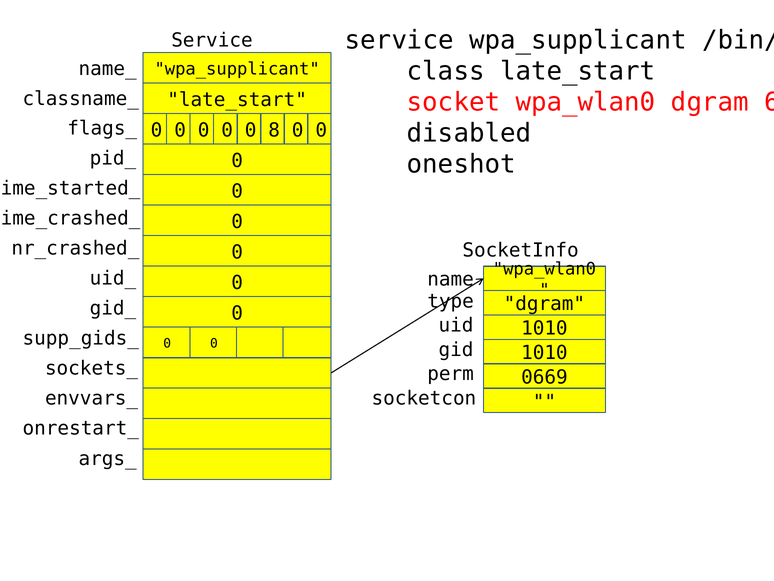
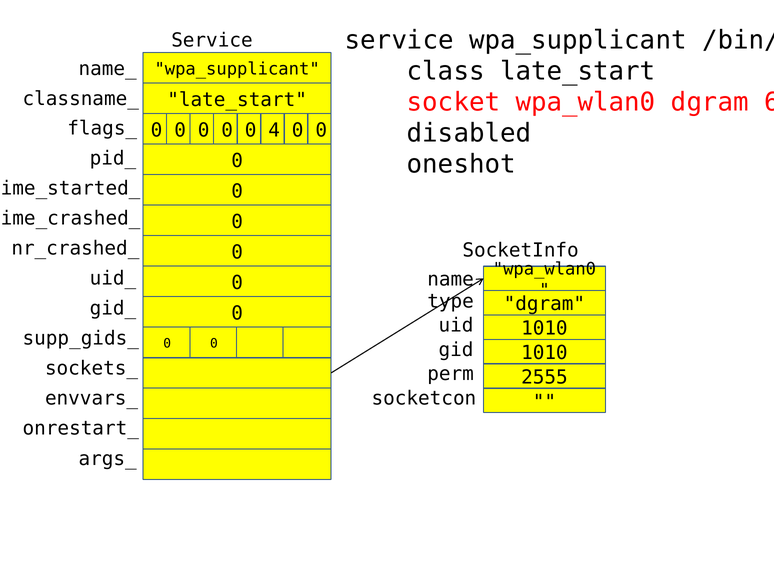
8: 8 -> 4 (274, 130)
0669: 0669 -> 2555 (544, 377)
